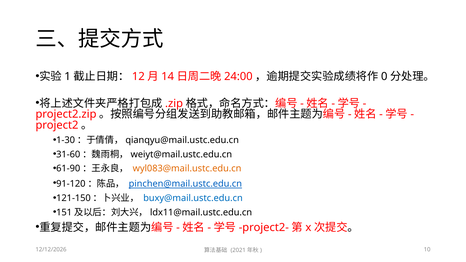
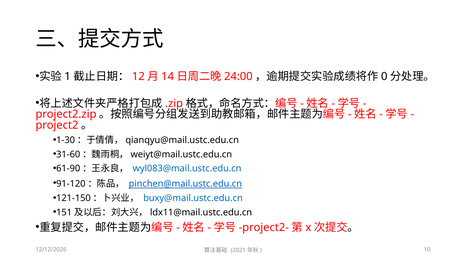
wyl083@mail.ustc.edu.cn colour: orange -> blue (187, 169)
